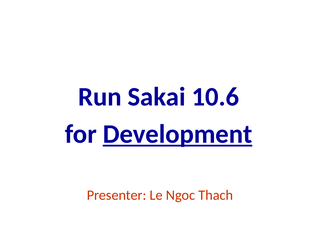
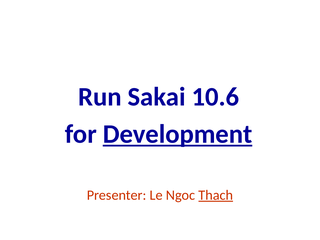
Thach underline: none -> present (216, 195)
